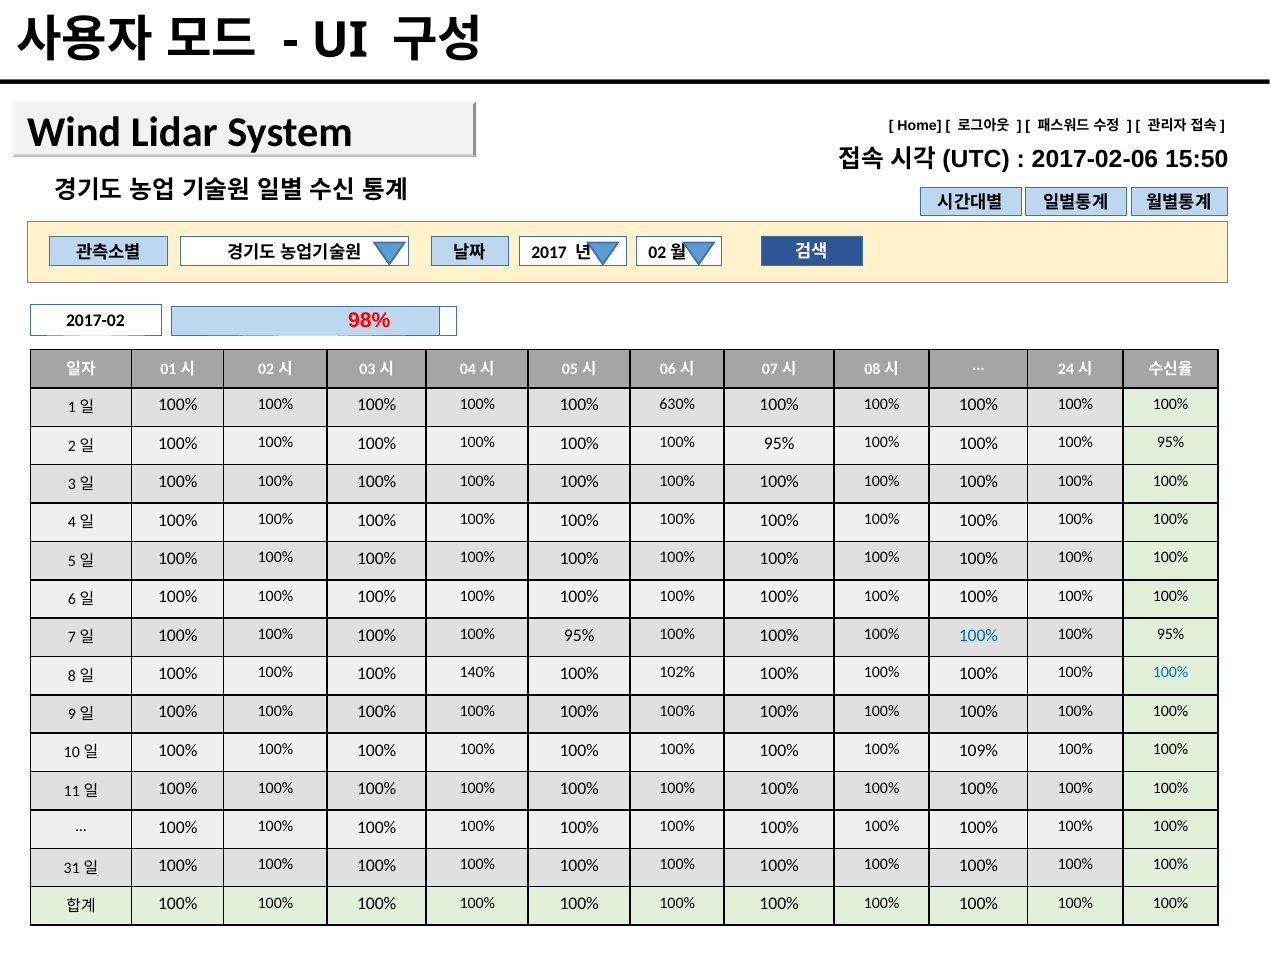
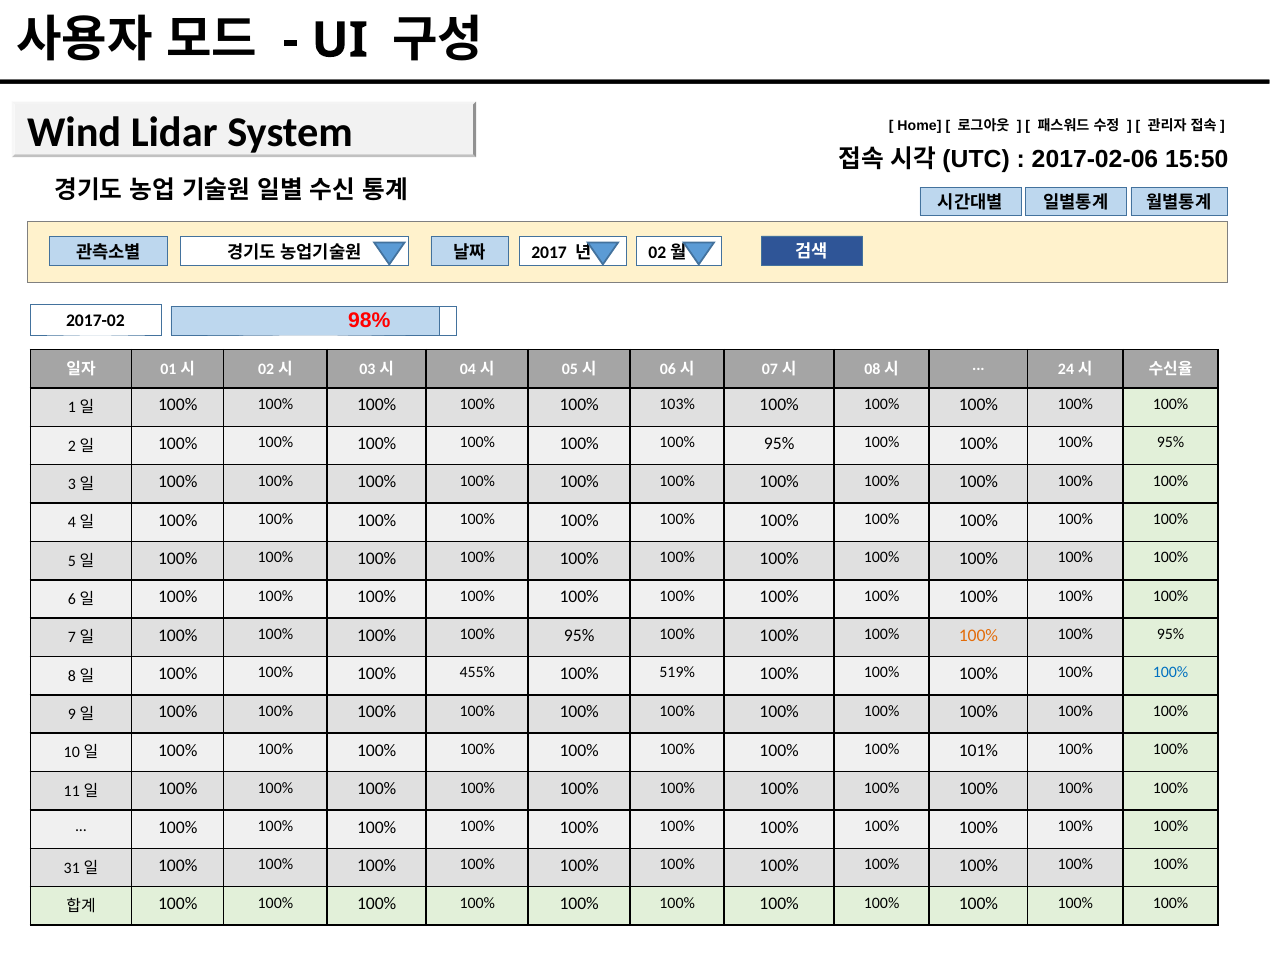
630%: 630% -> 103% (677, 404)
100% colour: blue -> orange (978, 636)
140%: 140% -> 455% (477, 673)
102%: 102% -> 519% (677, 673)
109%: 109% -> 101% (978, 751)
